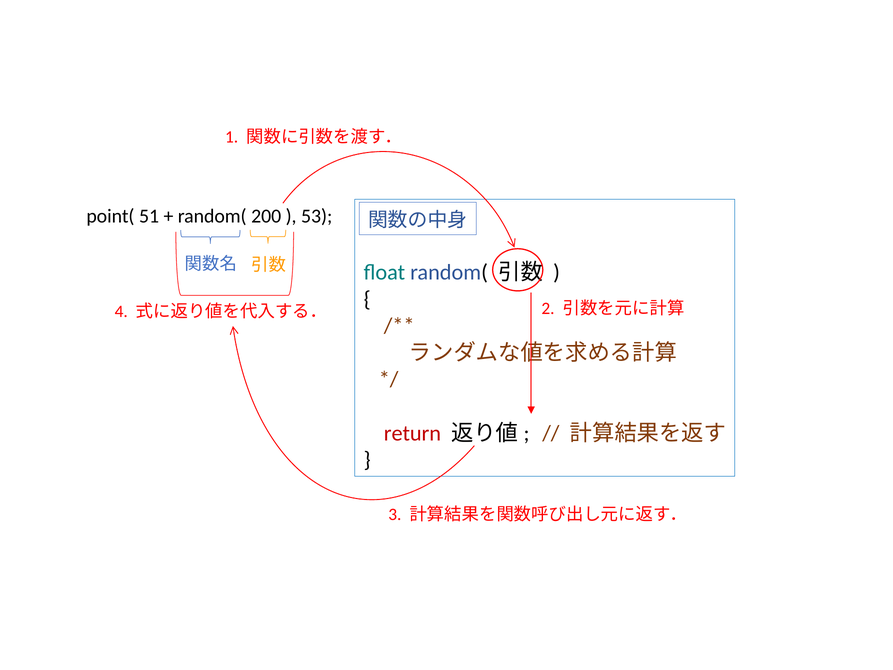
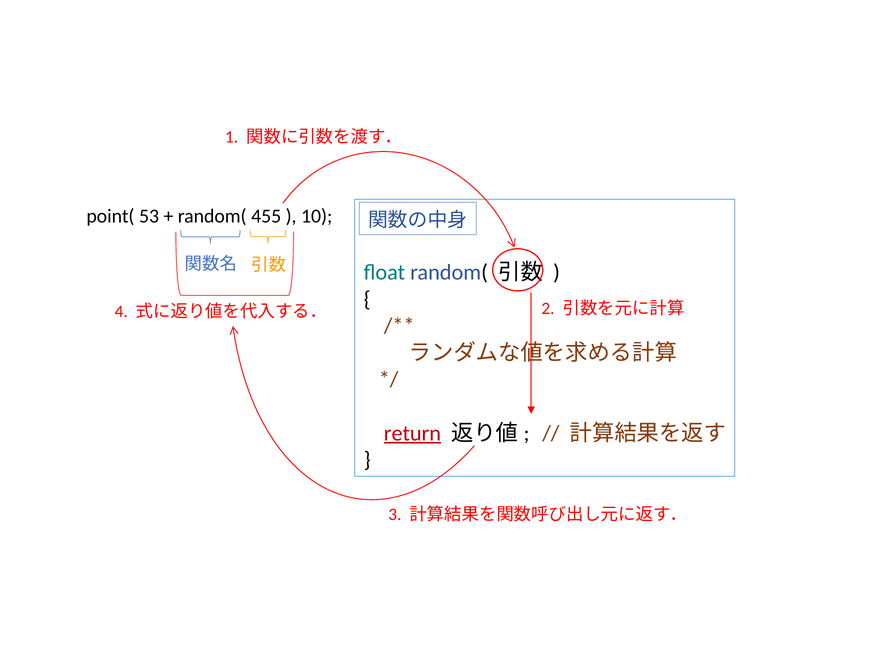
51: 51 -> 53 (149, 216)
200: 200 -> 455 (266, 216)
53: 53 -> 10 (317, 216)
return underline: none -> present (412, 433)
